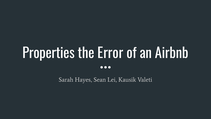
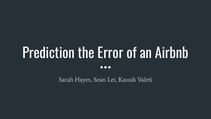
Properties: Properties -> Prediction (48, 53)
